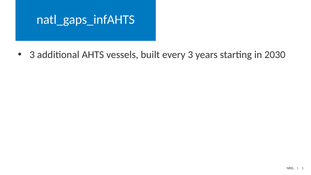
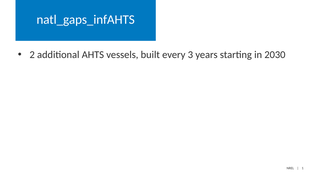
3: 3 -> 2 (32, 55)
